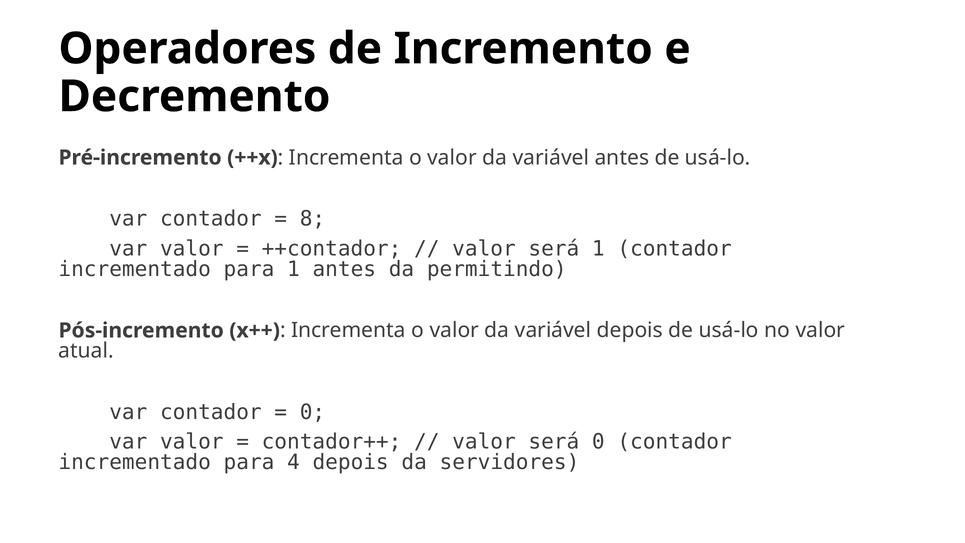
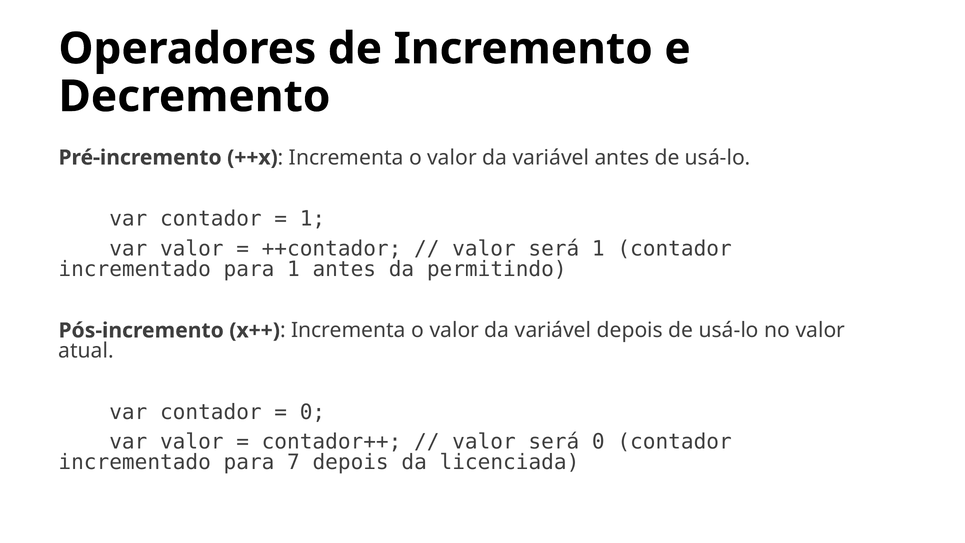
8: 8 -> 1 (313, 219)
4: 4 -> 7 (293, 462)
servidores: servidores -> licenciada (509, 462)
